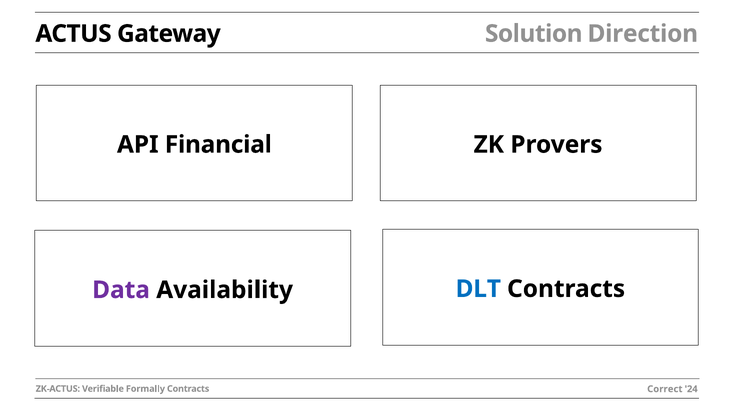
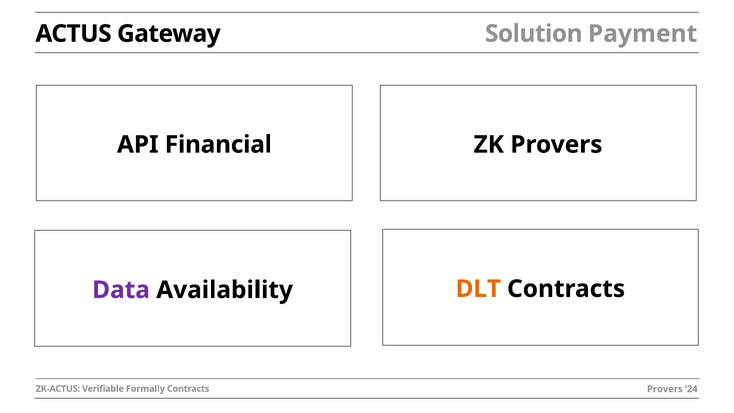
Direction: Direction -> Payment (643, 34)
DLT colour: blue -> orange (478, 289)
Contracts Correct: Correct -> Provers (665, 389)
